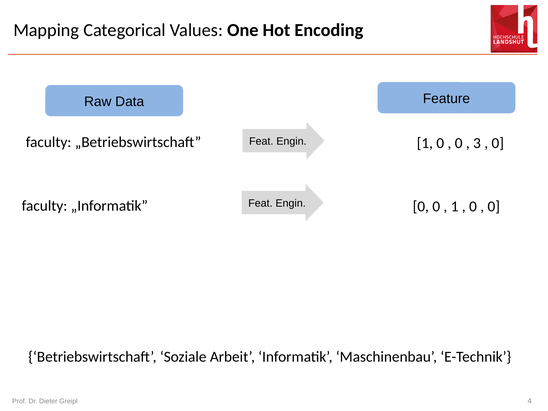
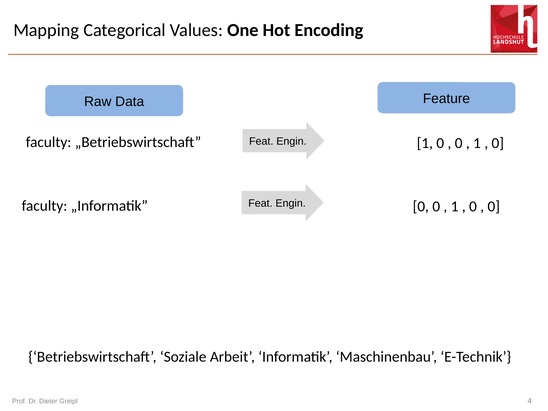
3: 3 -> 1 (477, 143)
